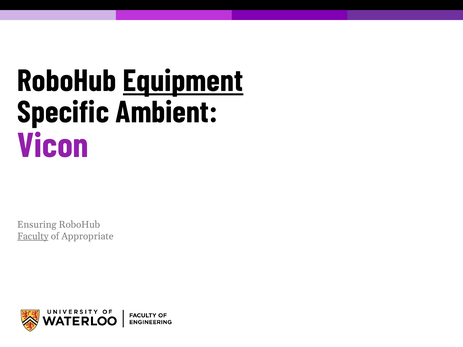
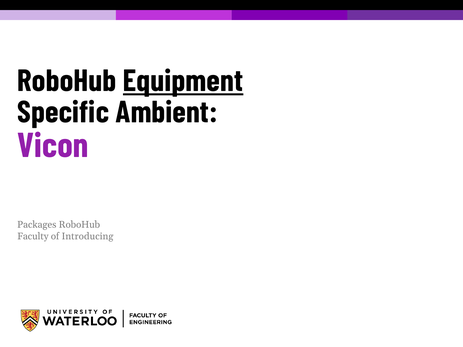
Ensuring: Ensuring -> Packages (37, 225)
Faculty underline: present -> none (33, 236)
Appropriate: Appropriate -> Introducing (87, 236)
